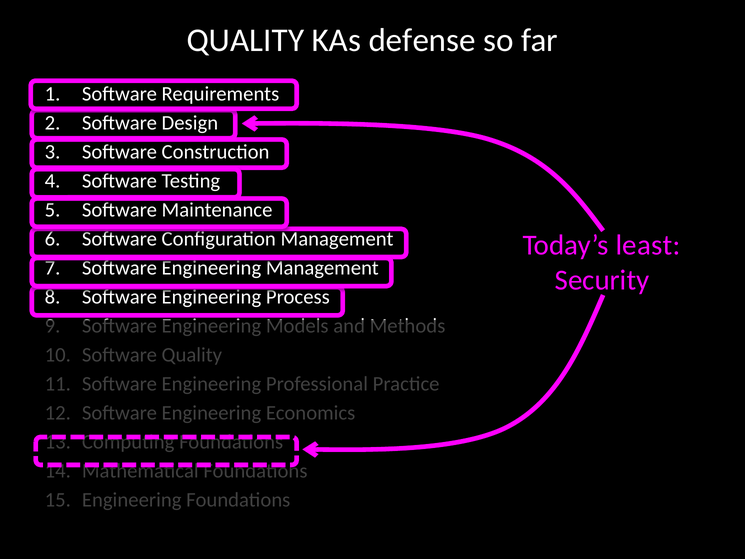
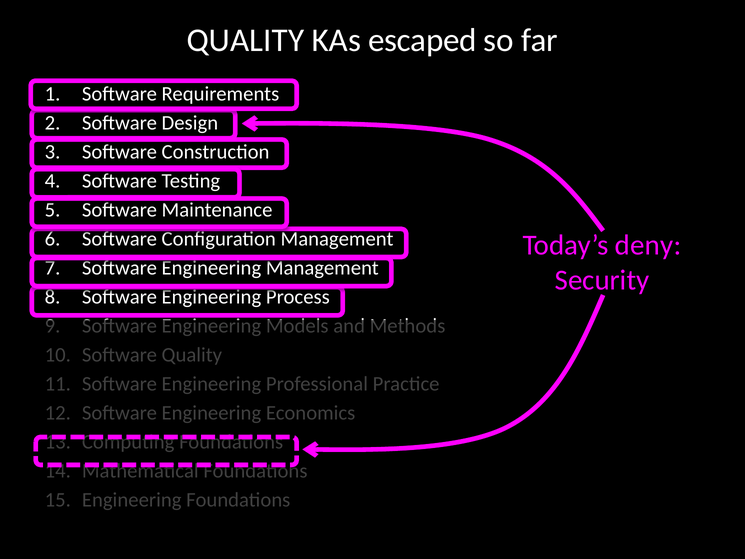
defense: defense -> escaped (422, 40)
least: least -> deny (648, 245)
